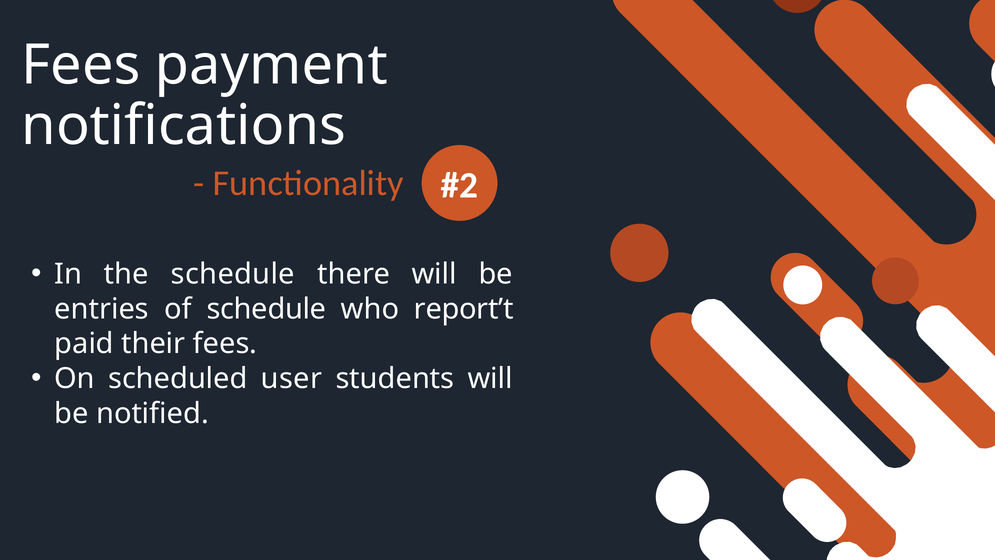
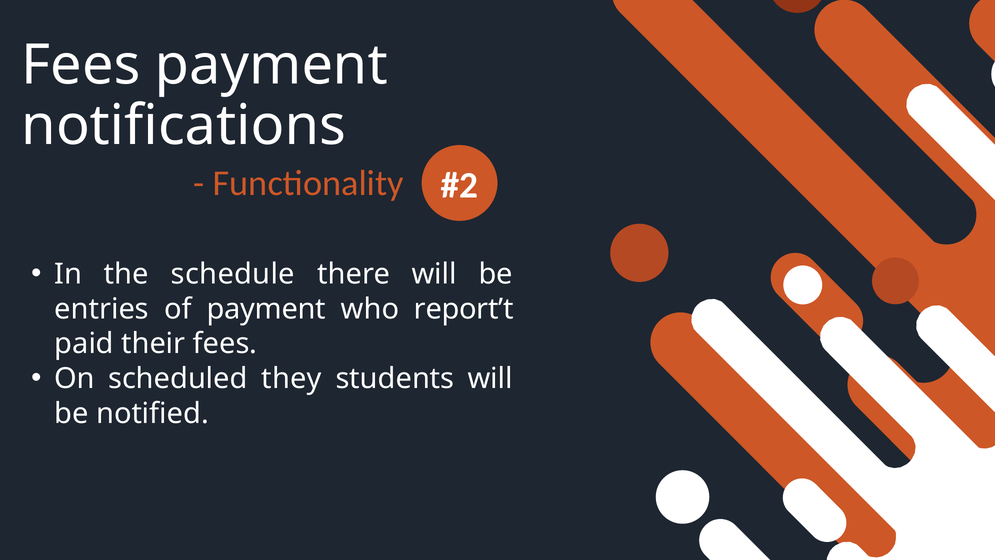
of schedule: schedule -> payment (266, 309)
user: user -> they (292, 378)
